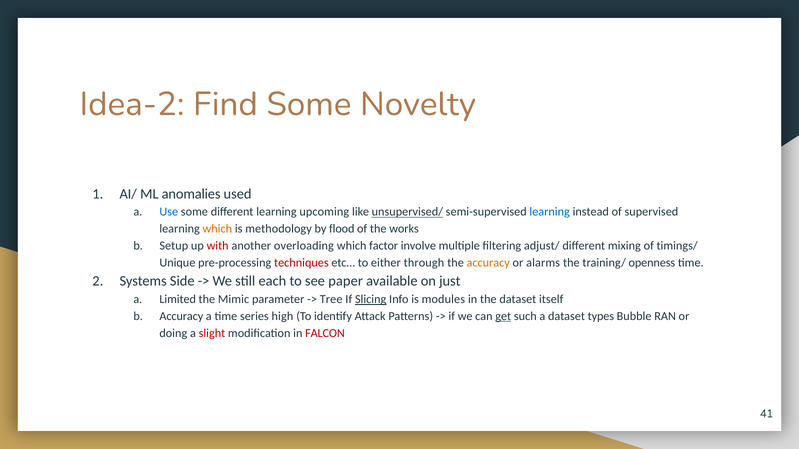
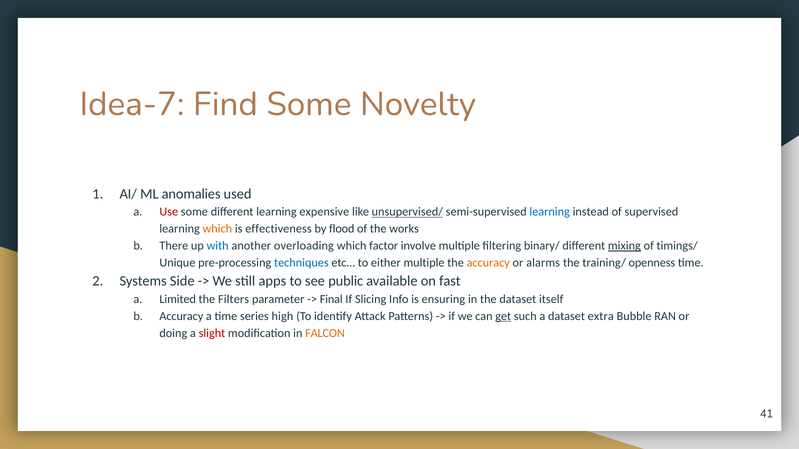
Idea-2: Idea-2 -> Idea-7 (132, 104)
Use colour: blue -> red (169, 212)
upcoming: upcoming -> expensive (324, 212)
methodology: methodology -> effectiveness (279, 229)
Setup: Setup -> There (174, 246)
with colour: red -> blue (218, 246)
adjust/: adjust/ -> binary/ (542, 246)
mixing underline: none -> present (624, 246)
techniques colour: red -> blue (301, 263)
either through: through -> multiple (424, 263)
each: each -> apps (272, 282)
paper: paper -> public (346, 282)
just: just -> fast (450, 282)
Mimic: Mimic -> Filters (234, 300)
Tree: Tree -> Final (331, 300)
Slicing underline: present -> none (371, 300)
modules: modules -> ensuring (443, 300)
types: types -> extra (601, 316)
FALCON colour: red -> orange (325, 333)
